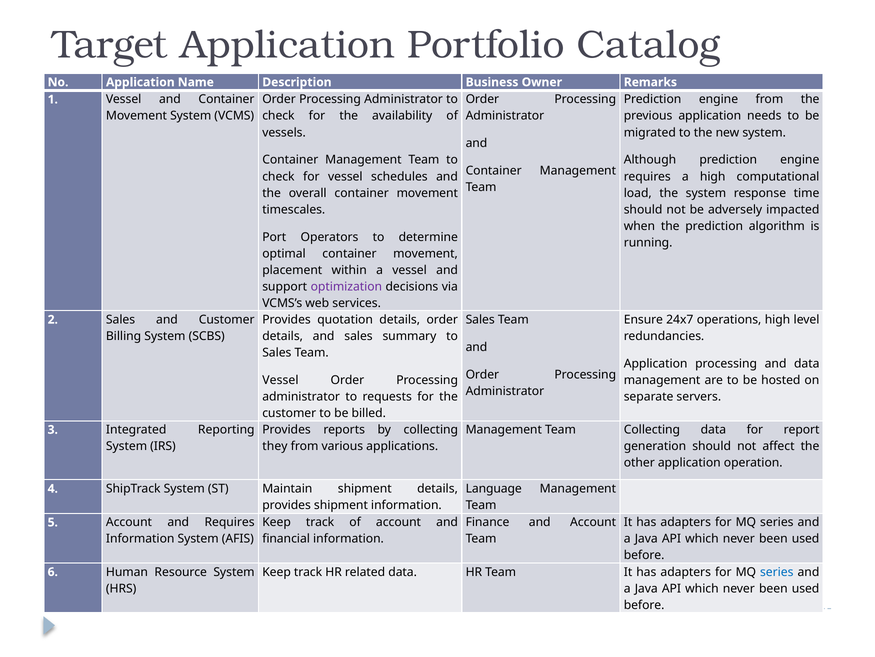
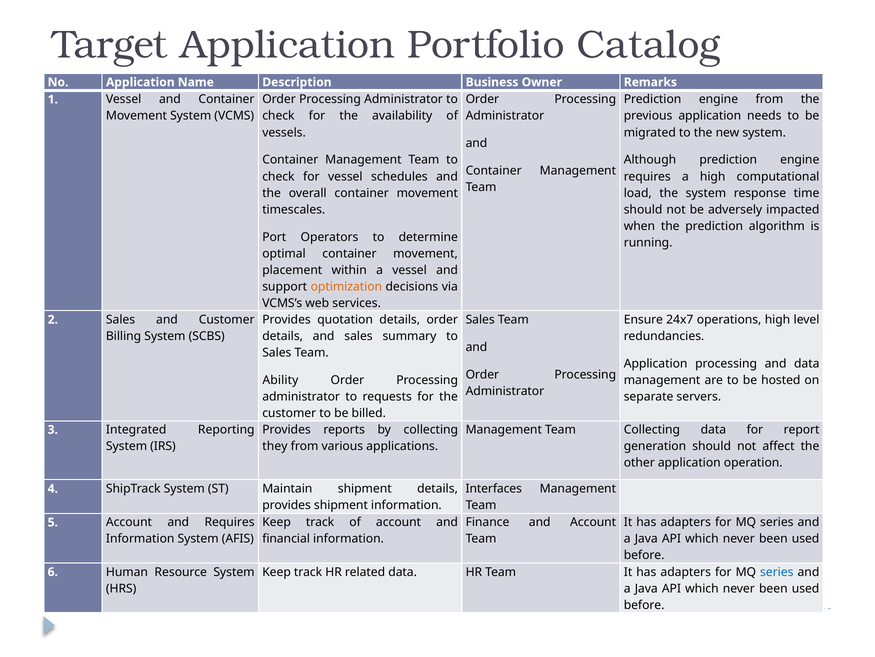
optimization colour: purple -> orange (346, 286)
Vessel: Vessel -> Ability (280, 380)
Language: Language -> Interfaces (494, 488)
